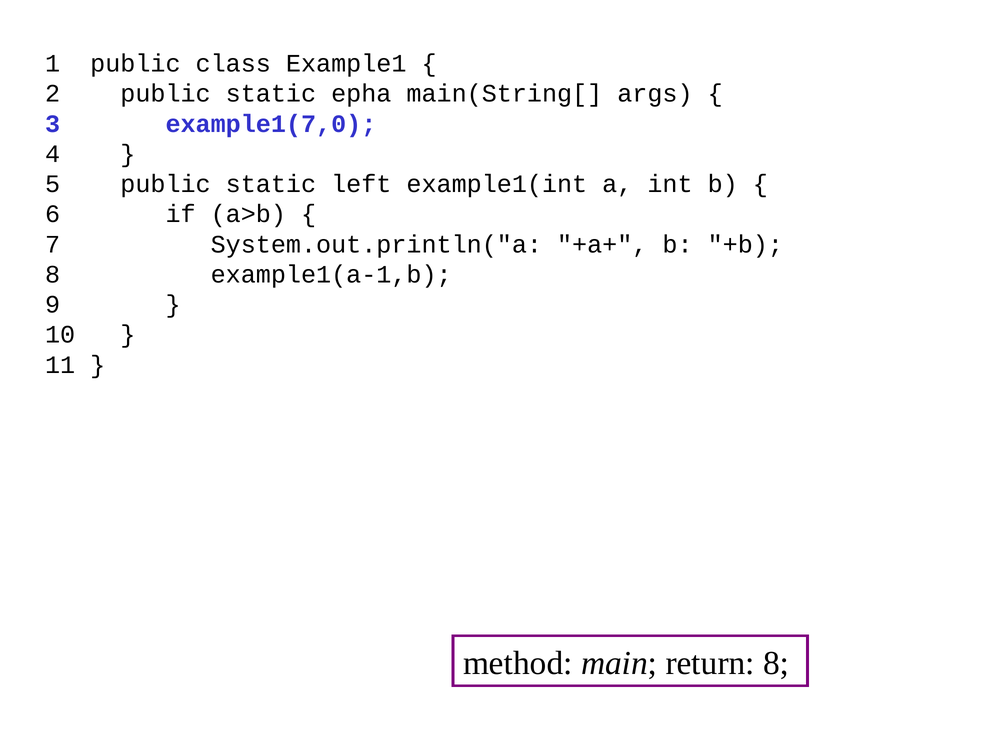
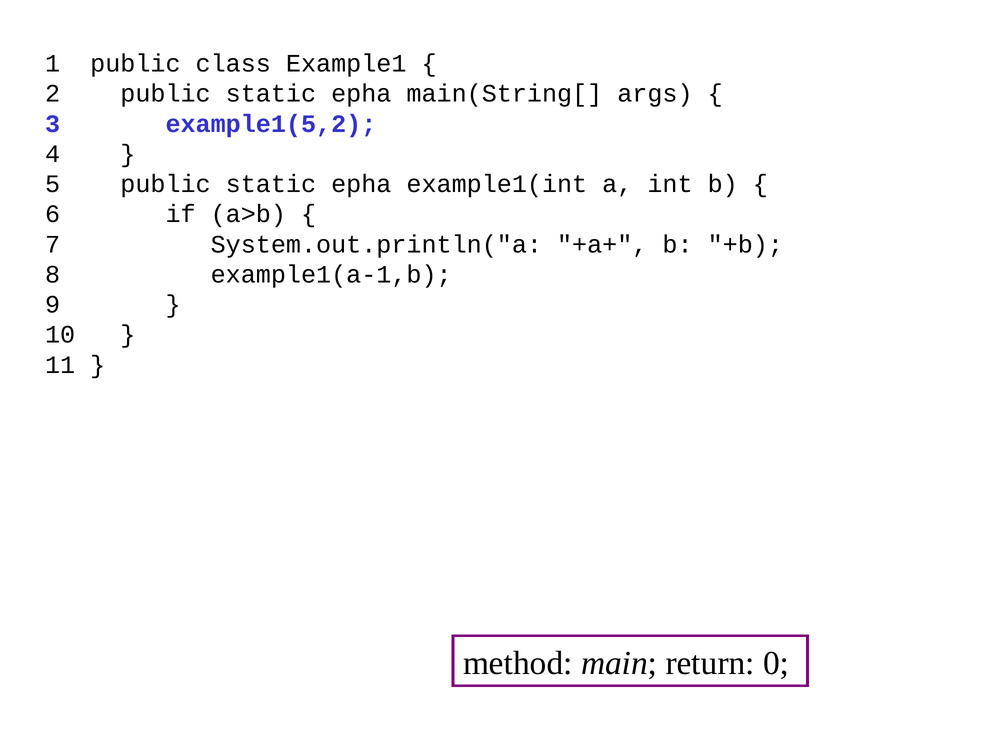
example1(7,0: example1(7,0 -> example1(5,2 (271, 124)
5 public static left: left -> epha (361, 184)
return 8: 8 -> 0 (776, 663)
